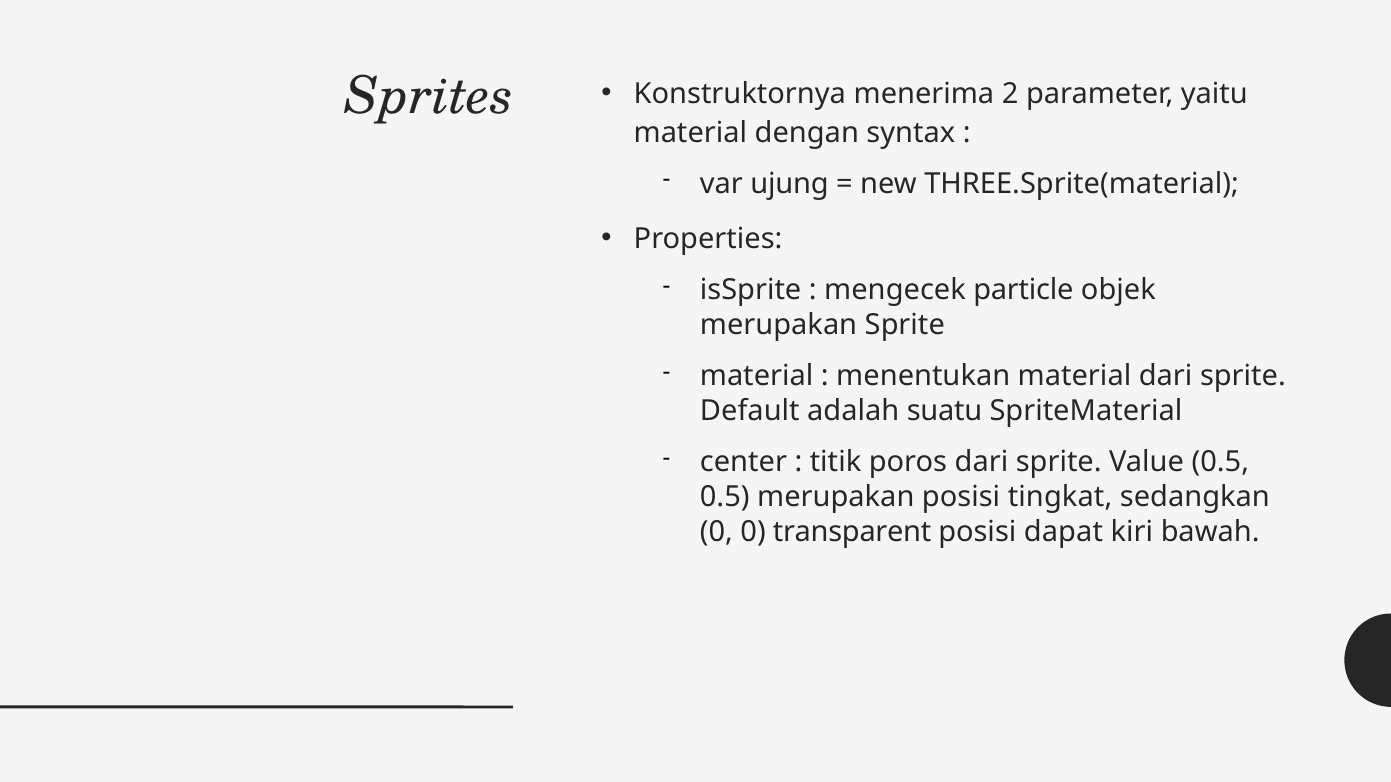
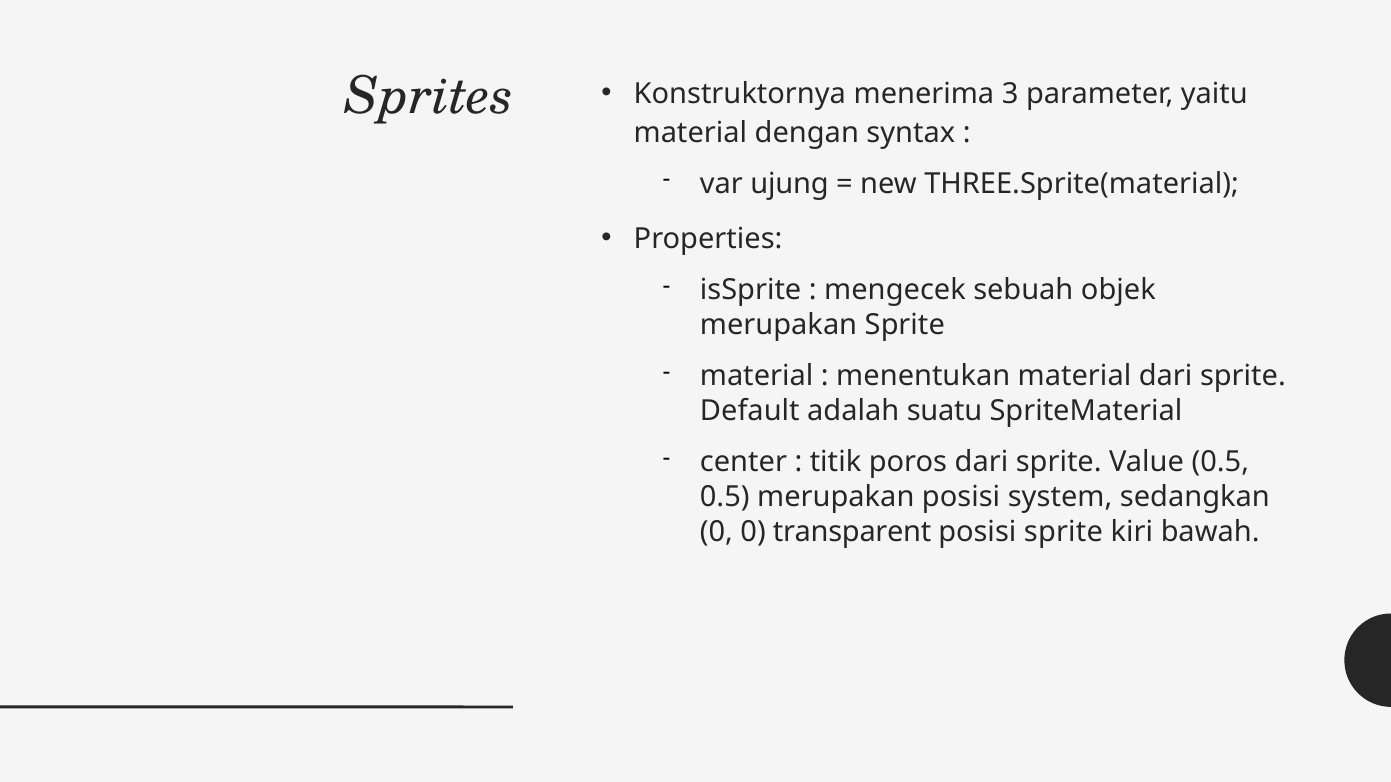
2: 2 -> 3 (1010, 94)
particle: particle -> sebuah (1023, 290)
tingkat: tingkat -> system (1060, 497)
posisi dapat: dapat -> sprite (1063, 532)
